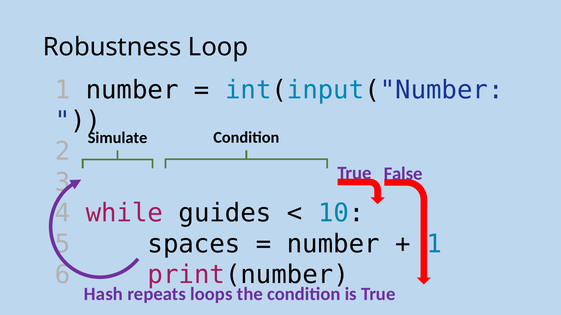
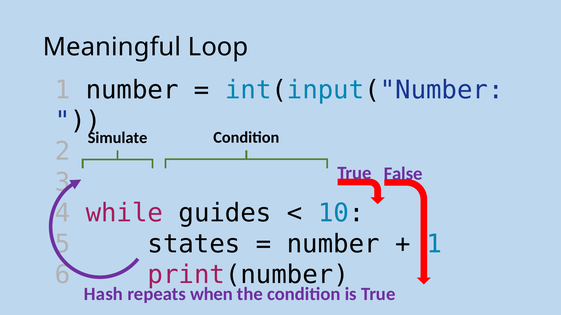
Robustness: Robustness -> Meaningful (112, 47)
spaces: spaces -> states (194, 244)
loops: loops -> when (211, 294)
